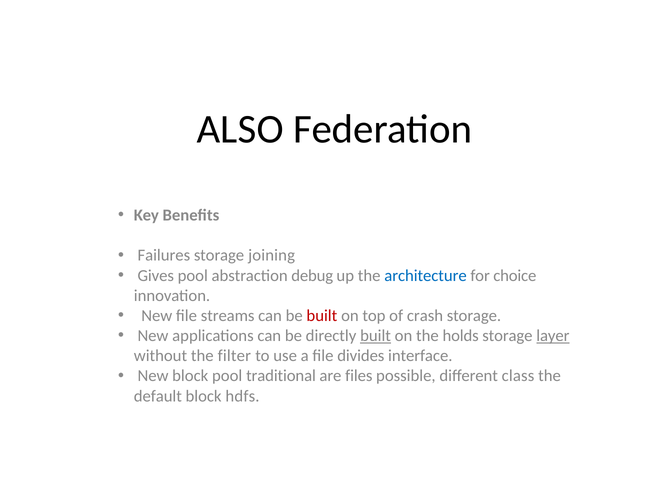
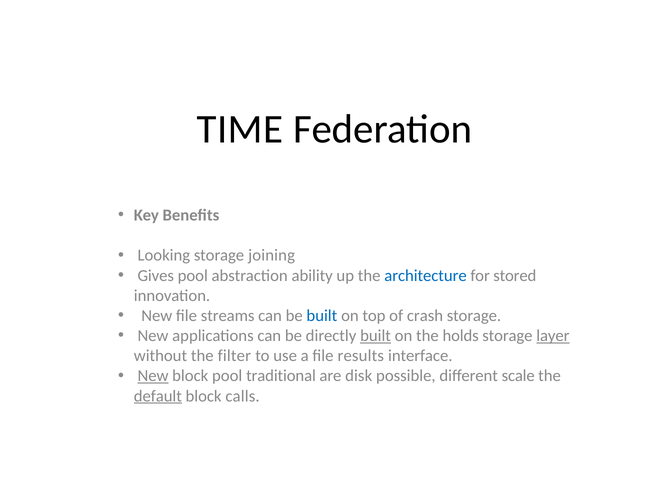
ALSO: ALSO -> TIME (240, 129)
Failures: Failures -> Looking (164, 255)
debug: debug -> ability (312, 275)
choice: choice -> stored (515, 275)
built colour: red -> blue (322, 316)
divides: divides -> results (361, 356)
New underline: none -> present (153, 376)
files: files -> disk (359, 376)
class: class -> scale (518, 376)
default underline: none -> present (158, 396)
hdfs: hdfs -> calls (243, 396)
